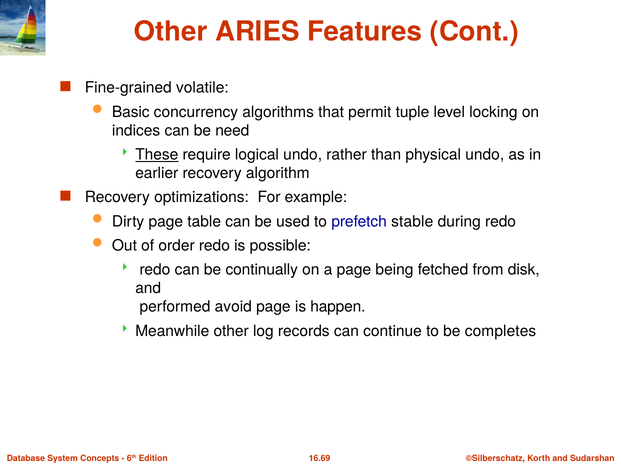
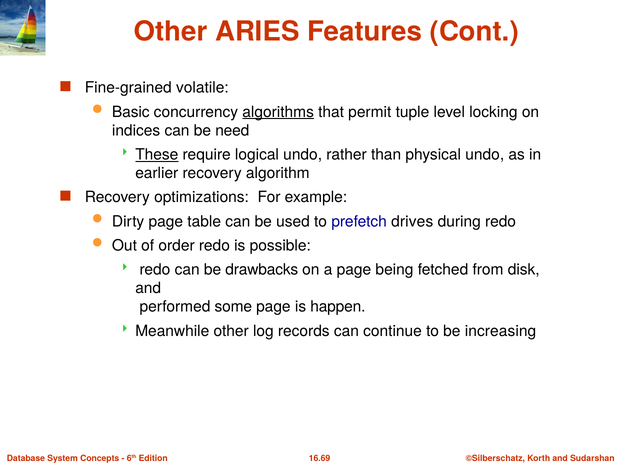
algorithms underline: none -> present (278, 112)
stable: stable -> drives (412, 221)
continually: continually -> drawbacks (262, 269)
avoid: avoid -> some (233, 307)
completes: completes -> increasing (501, 331)
